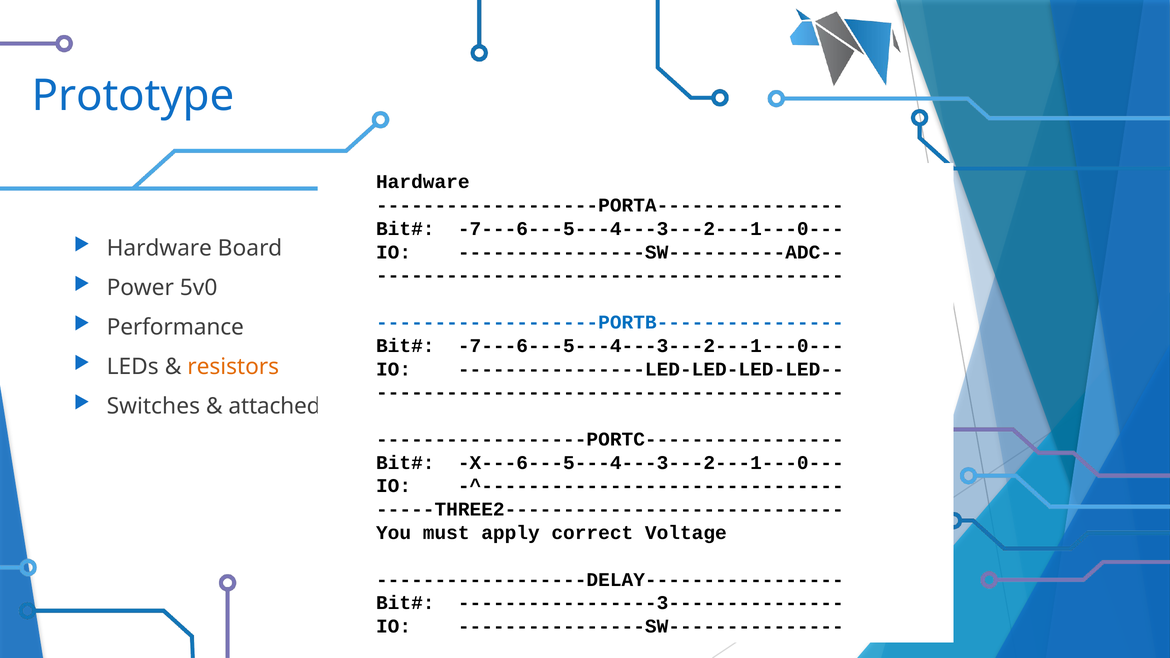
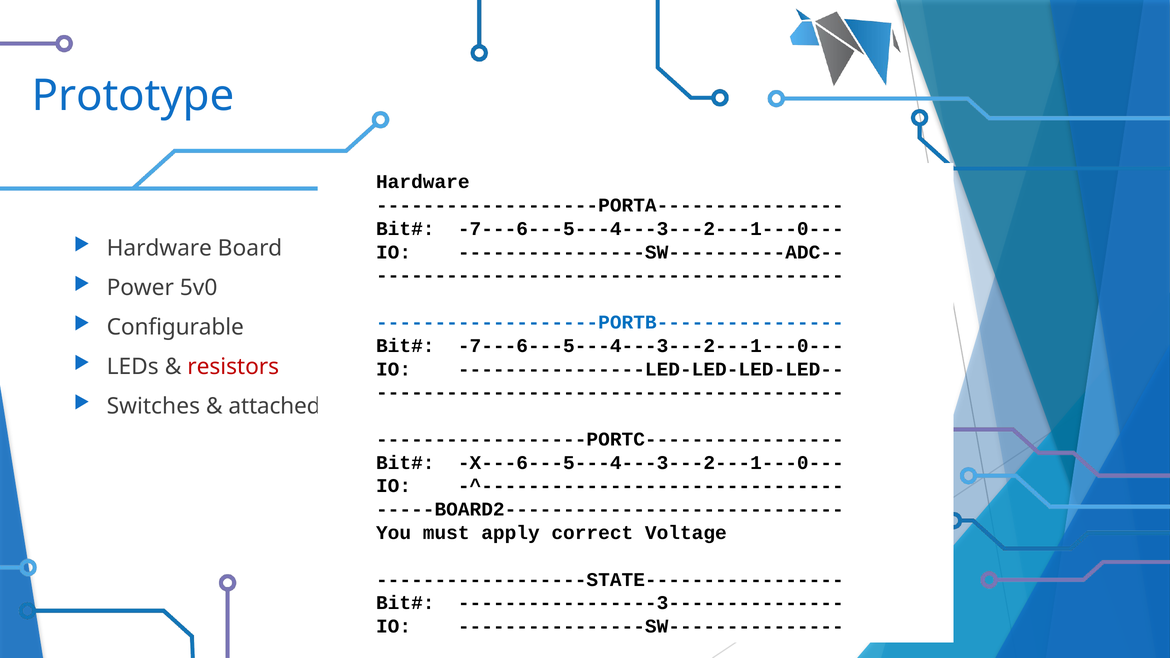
Performance: Performance -> Configurable (175, 327)
resistors colour: orange -> red (233, 367)
-----THREE2-----------------------------: -----THREE2----------------------------- -> -----BOARD2----------------------------- (610, 510)
------------------DELAY-----------------: ------------------DELAY----------------- -> ------------------STATE----------------- (610, 580)
